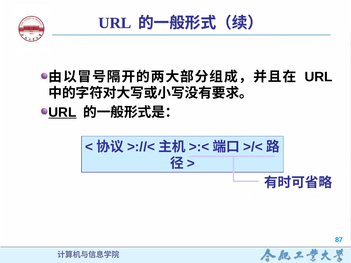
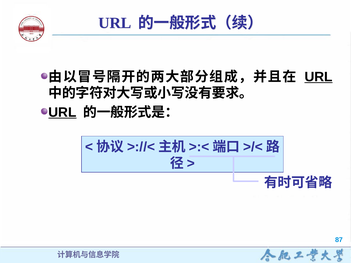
URL underline: none -> present (319, 77)
